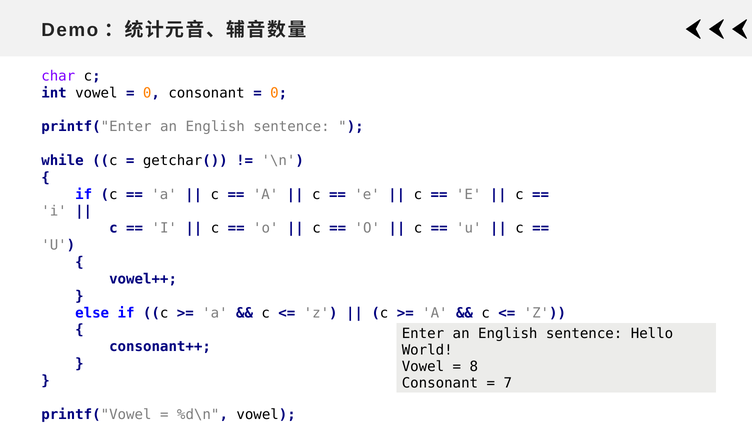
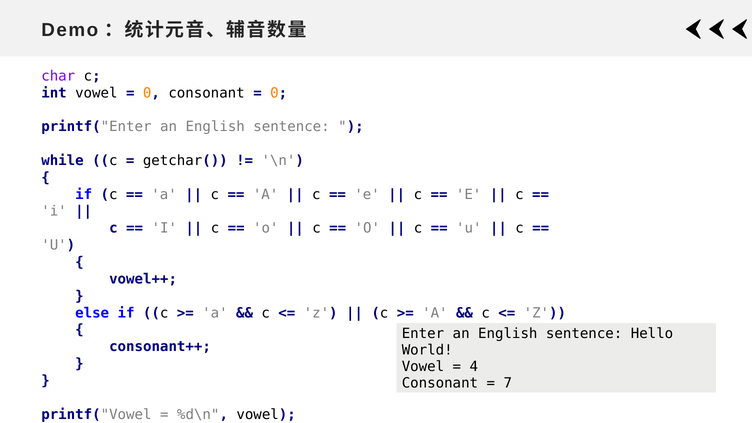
8: 8 -> 4 (474, 367)
